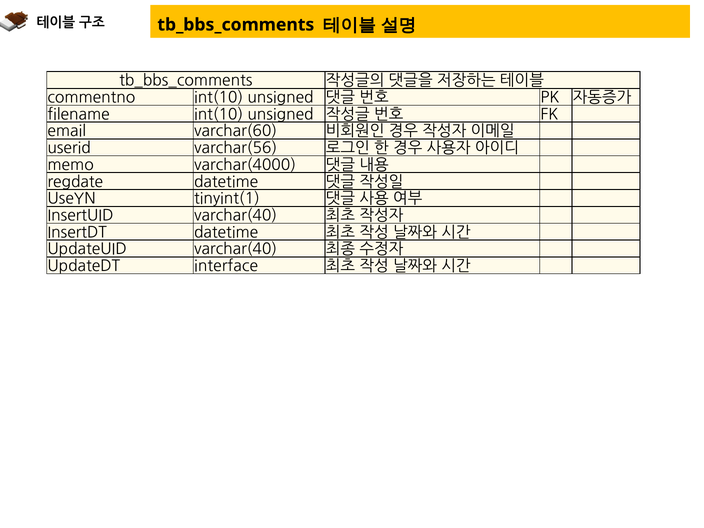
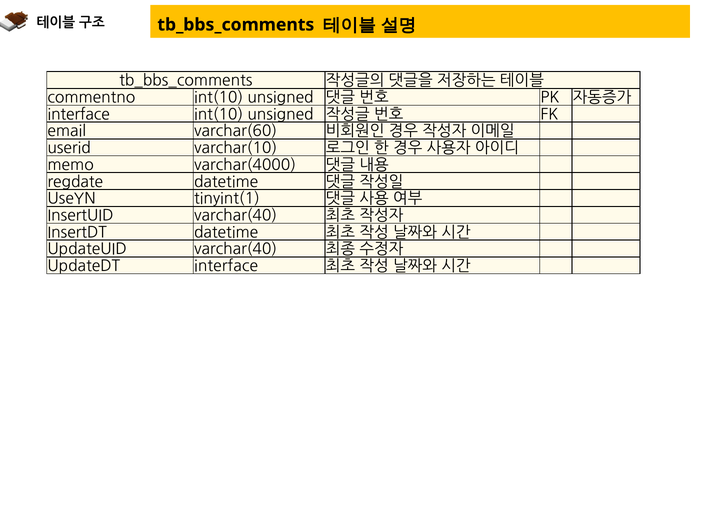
filename: filename -> interface (79, 114)
varchar(56: varchar(56 -> varchar(10 (236, 148)
